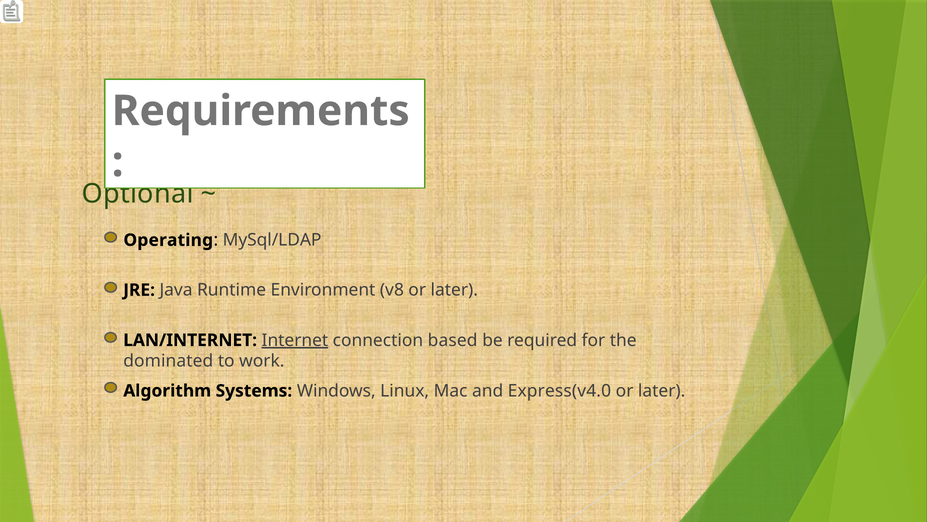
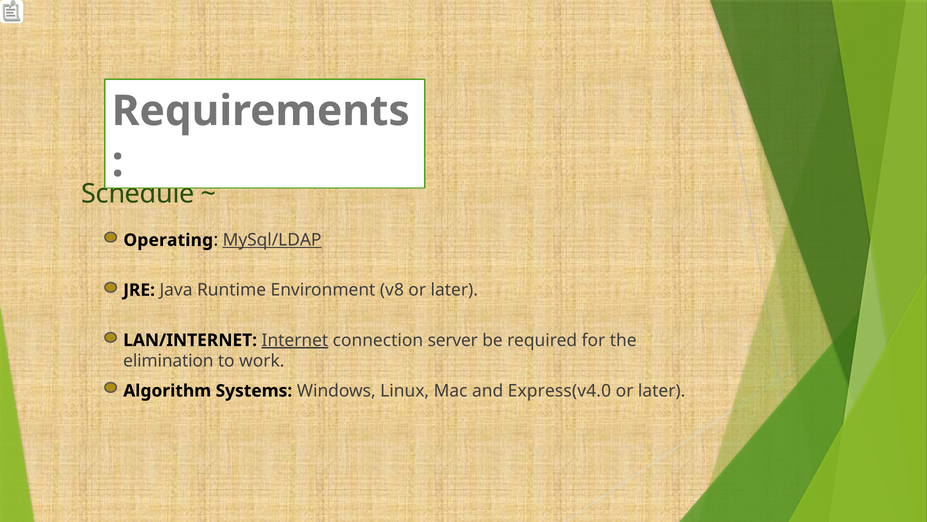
Optional: Optional -> Schedule (138, 194)
MySql/LDAP underline: none -> present (272, 240)
based: based -> server (453, 340)
dominated: dominated -> elimination (168, 361)
